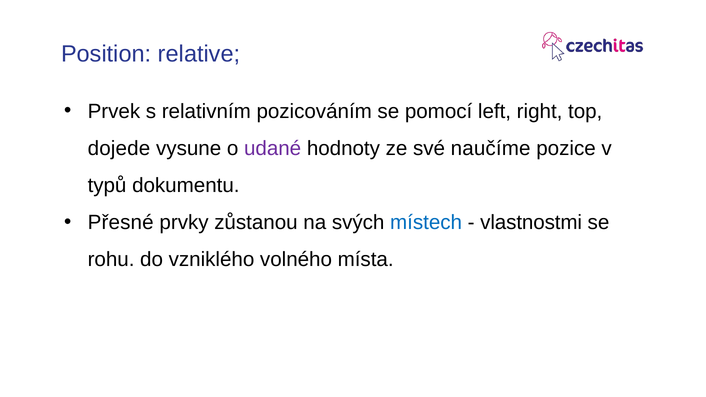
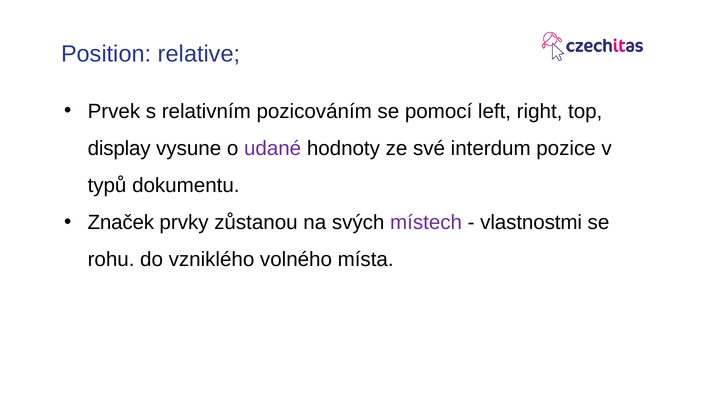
dojede: dojede -> display (119, 148)
naučíme: naučíme -> interdum (491, 148)
Přesné: Přesné -> Značek (121, 223)
místech colour: blue -> purple (426, 223)
